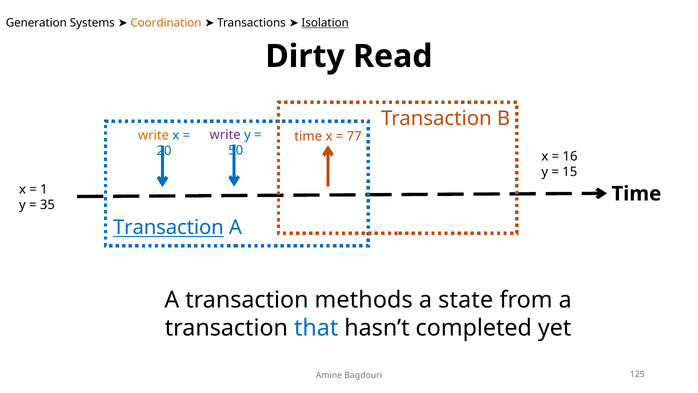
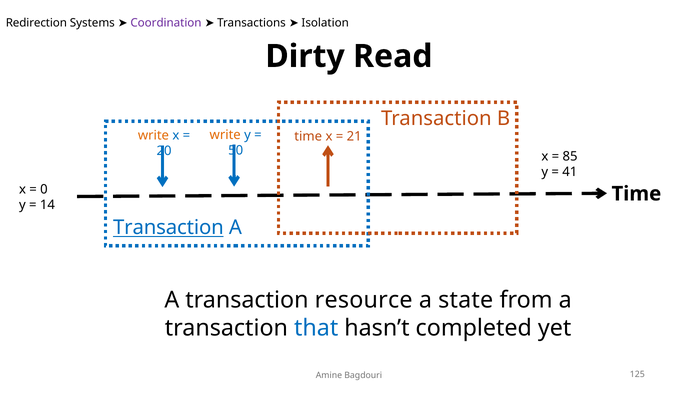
Generation: Generation -> Redirection (36, 23)
Coordination colour: orange -> purple (166, 23)
Isolation underline: present -> none (325, 23)
write colour: purple -> orange (225, 135)
77: 77 -> 21 (354, 136)
16: 16 -> 85 (570, 156)
15: 15 -> 41 (570, 172)
1: 1 -> 0 (44, 189)
35: 35 -> 14 (47, 205)
methods: methods -> resource (364, 300)
